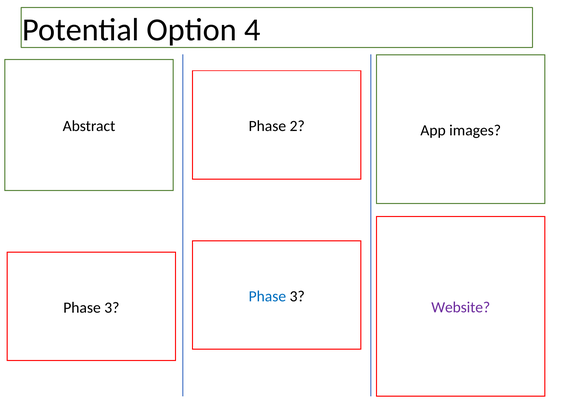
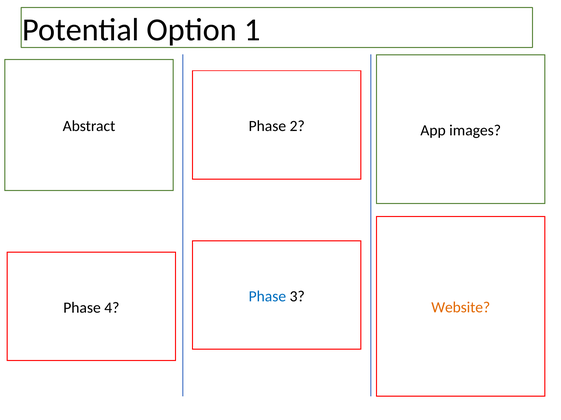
4: 4 -> 1 (252, 30)
3: 3 -> 4 (112, 308)
Website colour: purple -> orange (461, 308)
